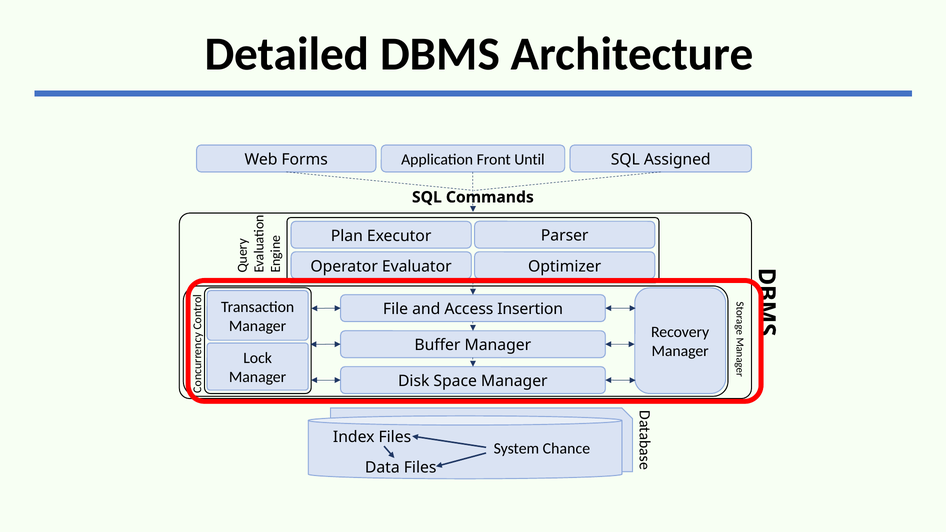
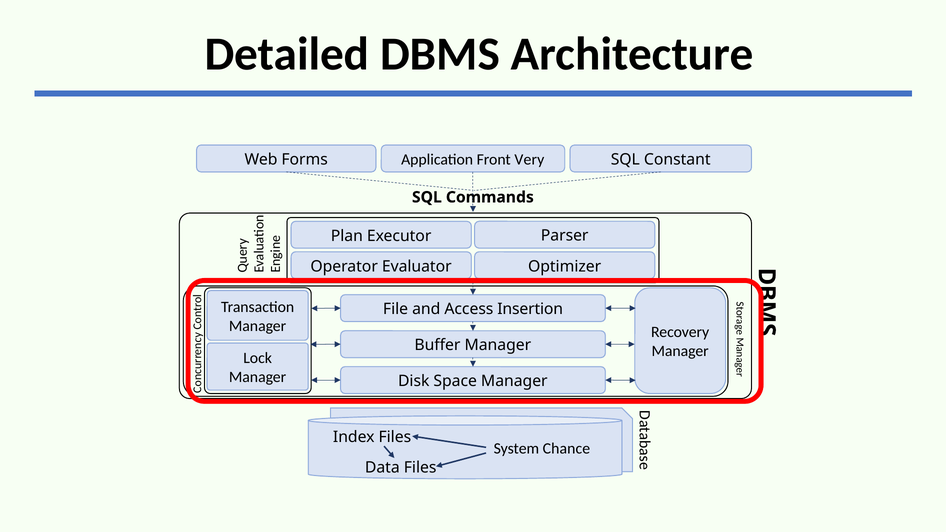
Until: Until -> Very (529, 160)
Assigned: Assigned -> Constant (677, 160)
